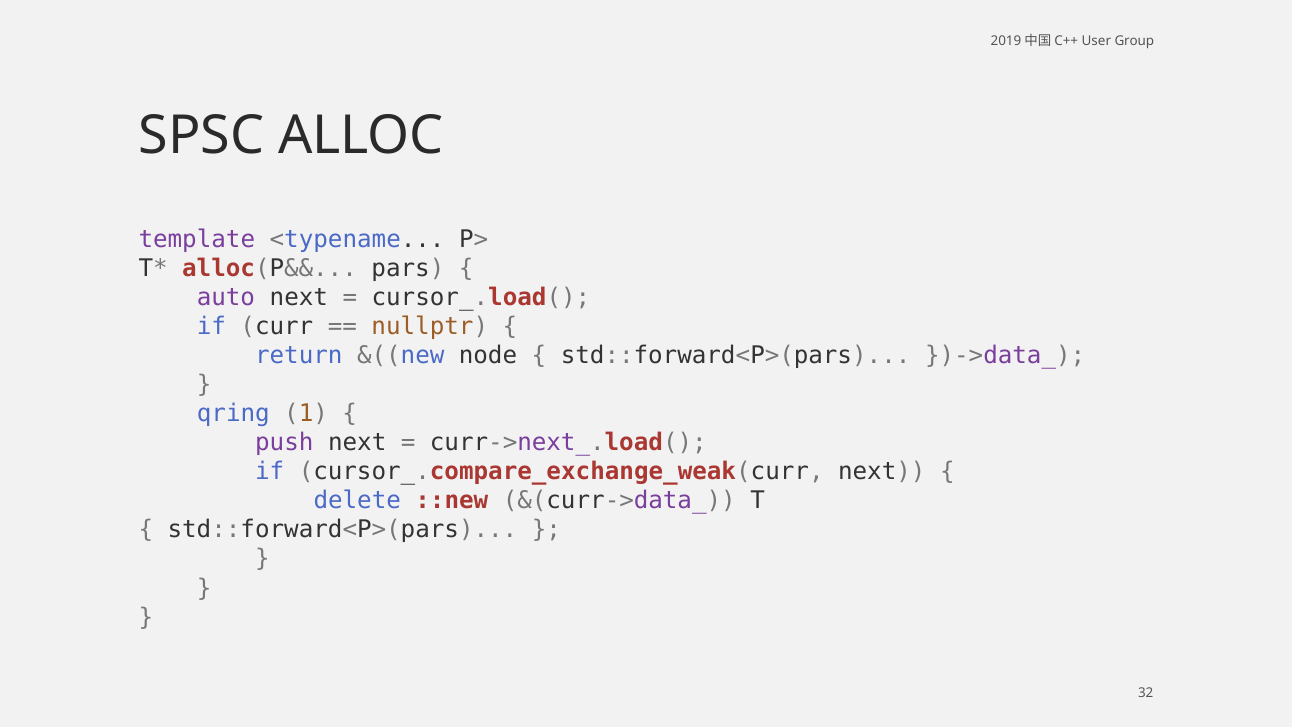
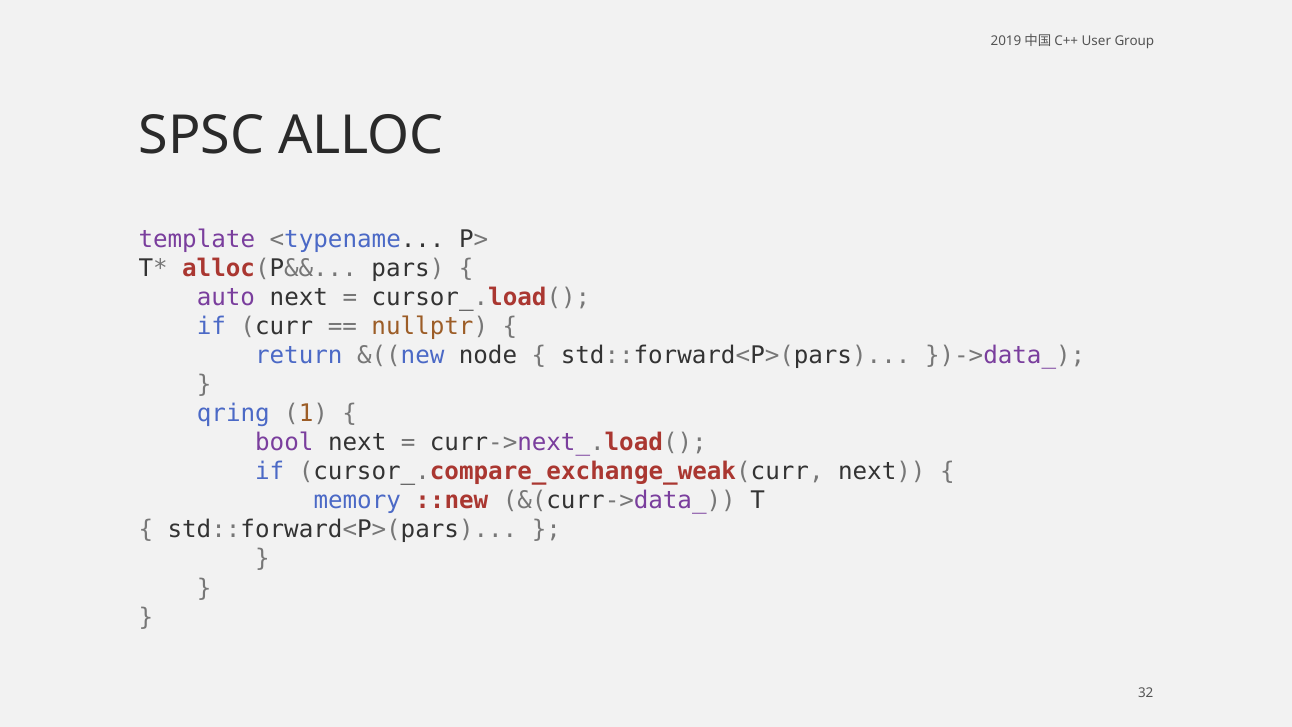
push: push -> bool (284, 443)
delete: delete -> memory (357, 501)
